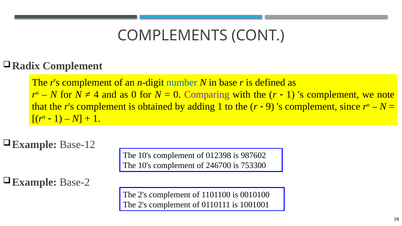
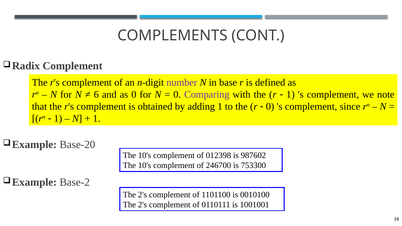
number colour: blue -> purple (182, 82)
4: 4 -> 6 (96, 95)
9: 9 -> 0 (270, 107)
Base-12: Base-12 -> Base-20 (77, 145)
